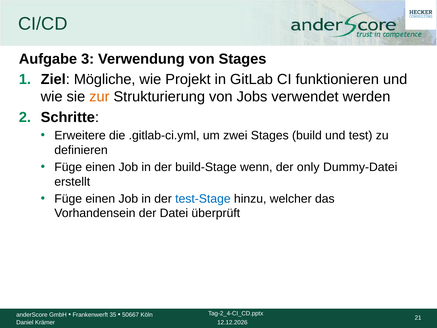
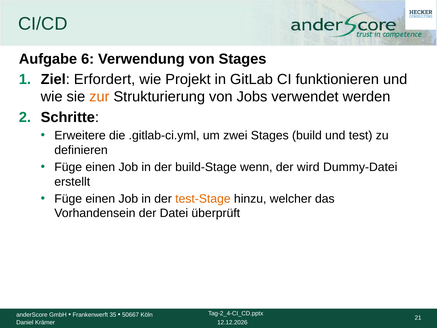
3: 3 -> 6 (88, 59)
Mögliche: Mögliche -> Erfordert (105, 79)
only: only -> wird (308, 167)
test-Stage colour: blue -> orange (203, 199)
